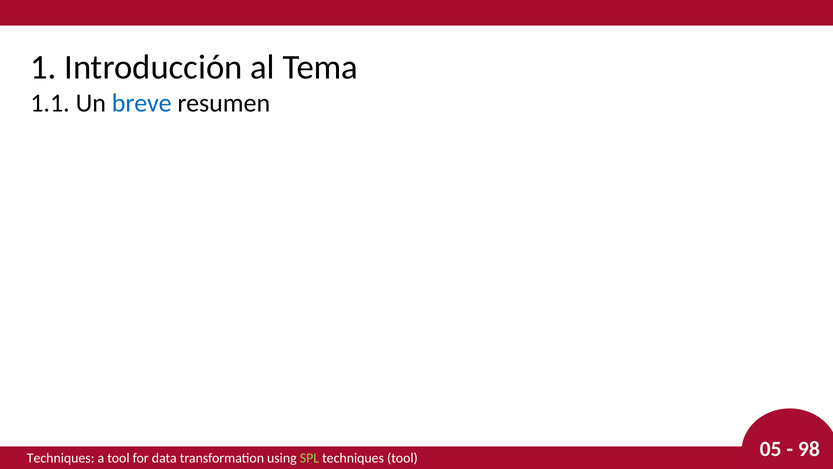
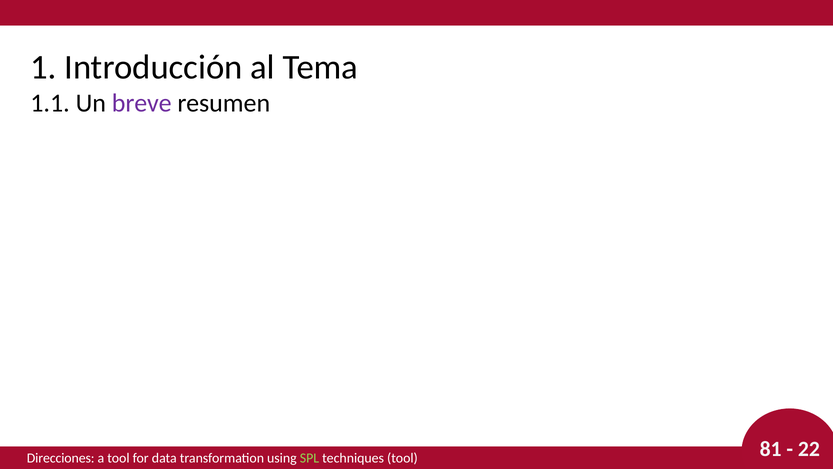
breve colour: blue -> purple (142, 103)
Techniques: Techniques -> Direcciones (61, 458)
05: 05 -> 81 (771, 449)
98: 98 -> 22 (809, 449)
